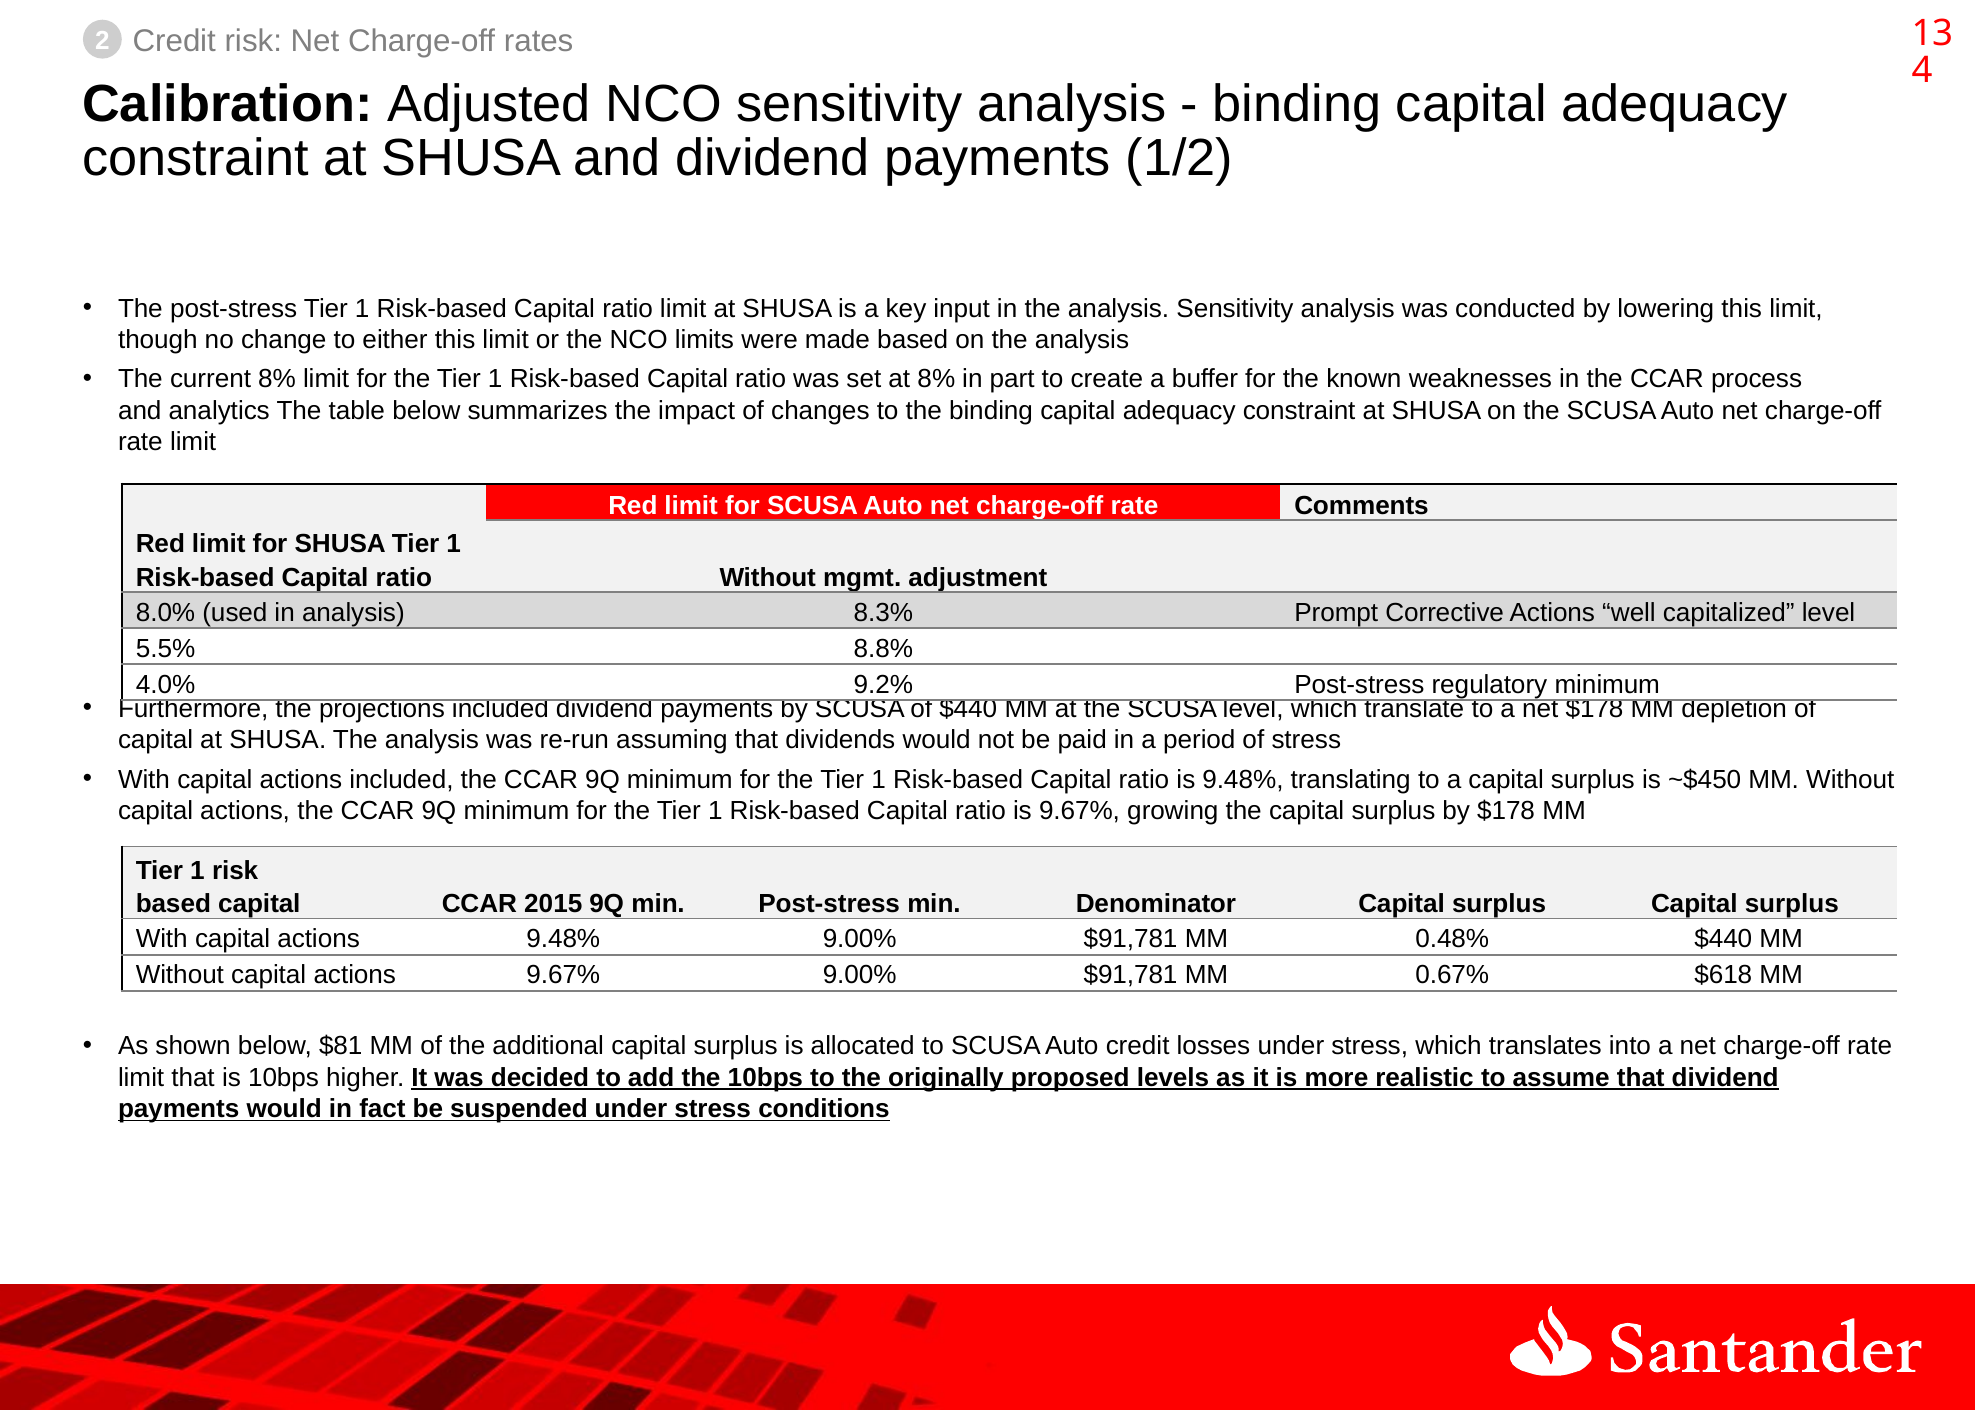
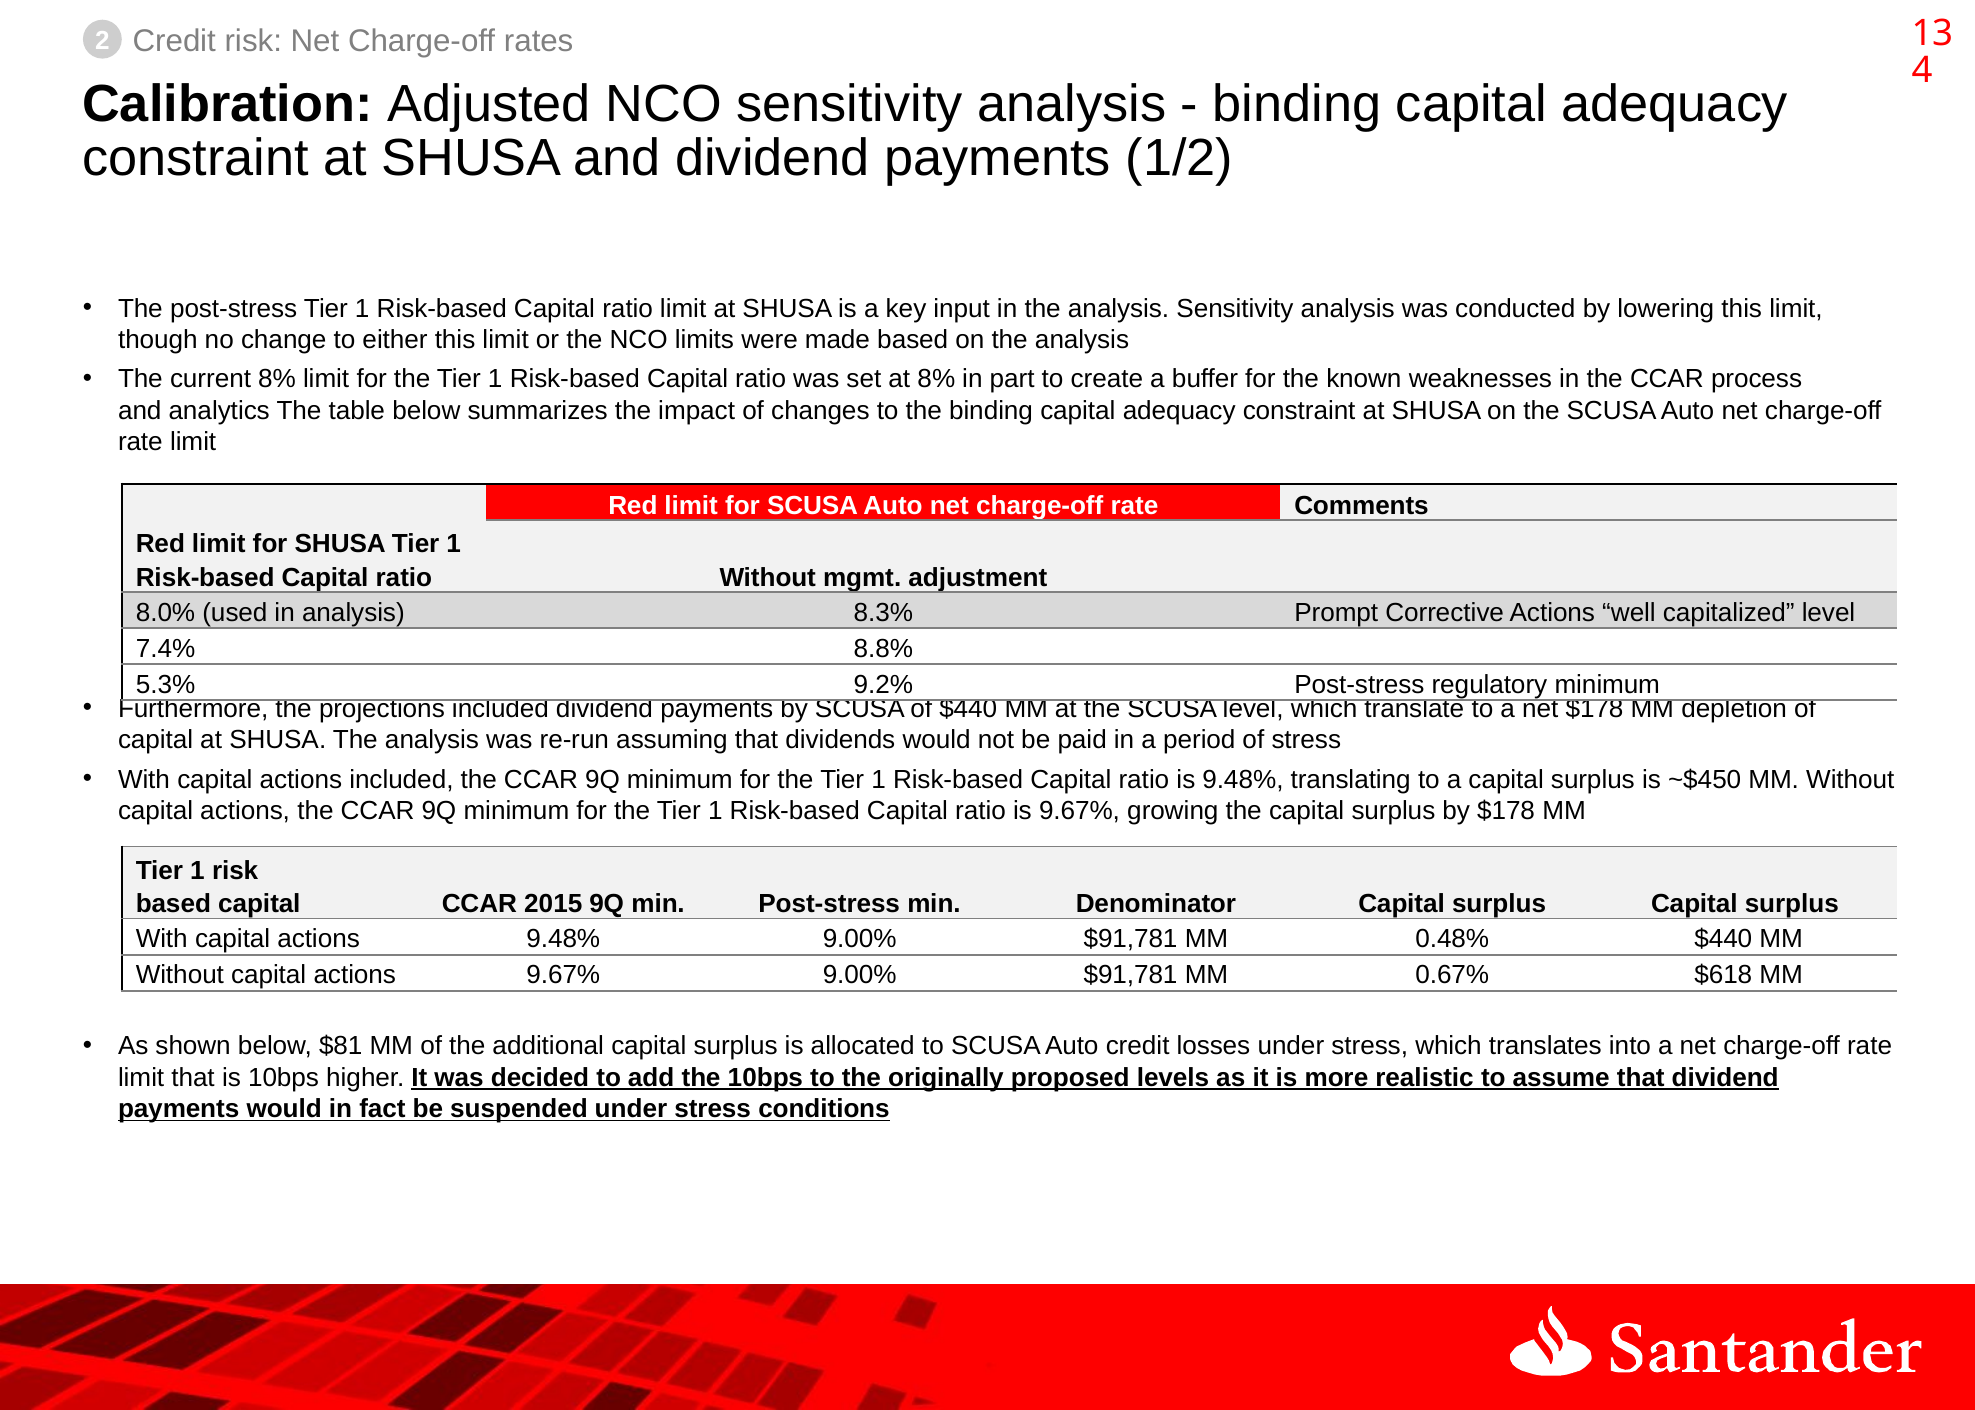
5.5%: 5.5% -> 7.4% (166, 649)
4.0%: 4.0% -> 5.3% (166, 685)
